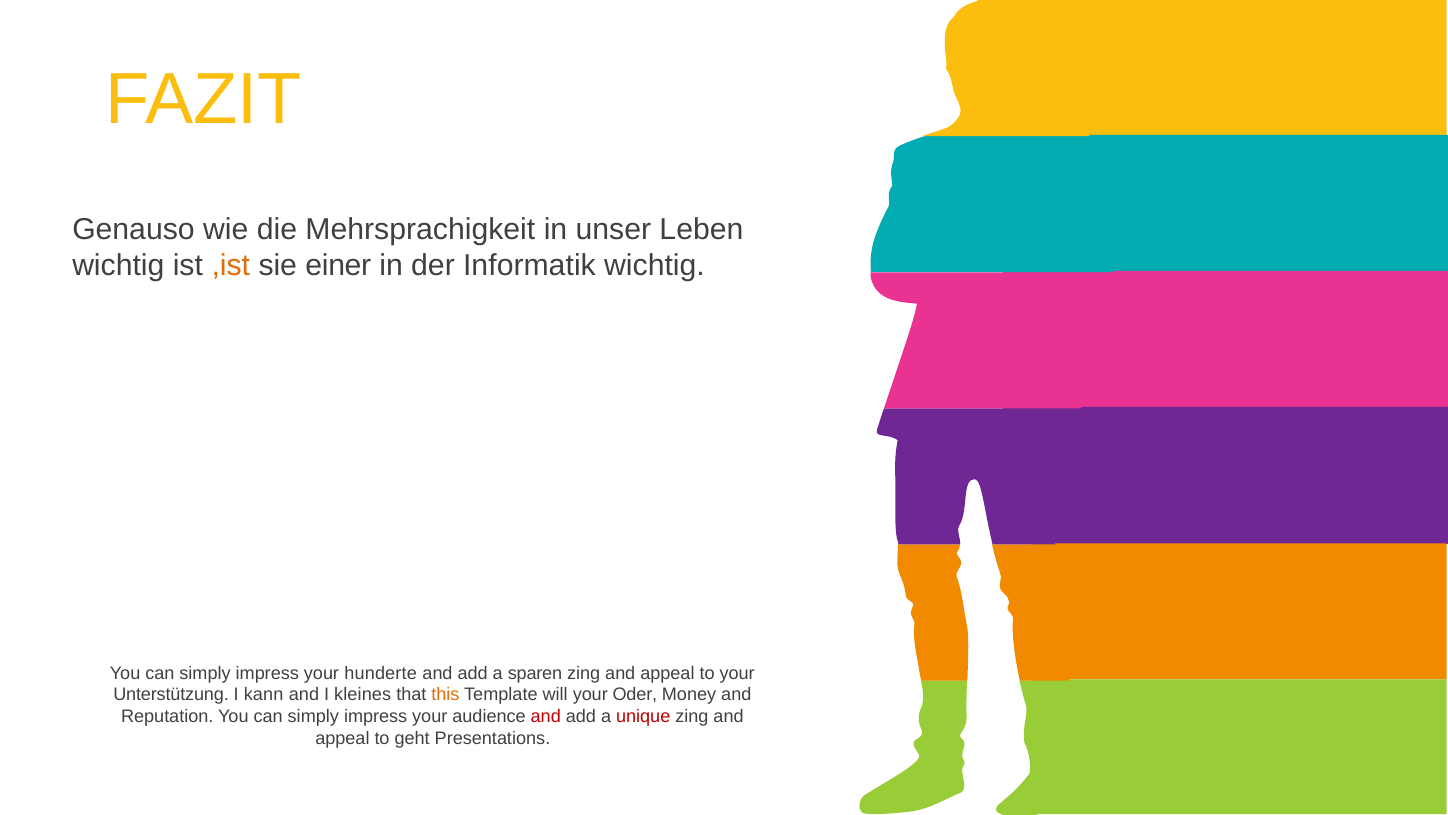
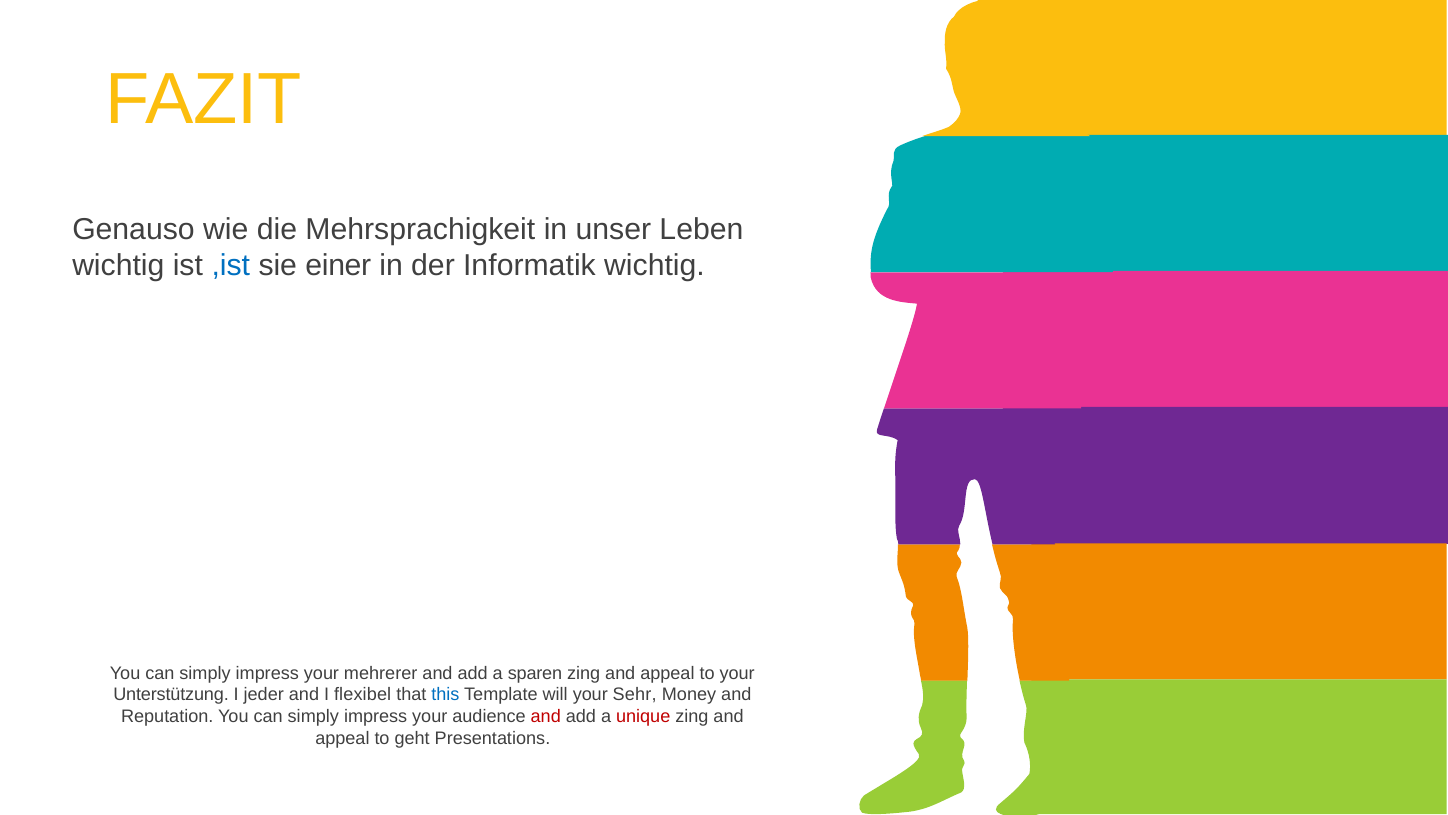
,ist colour: orange -> blue (231, 266)
hunderte: hunderte -> mehrerer (381, 673)
kann: kann -> jeder (264, 694)
kleines: kleines -> flexibel (363, 694)
this colour: orange -> blue (445, 694)
Oder: Oder -> Sehr (635, 694)
